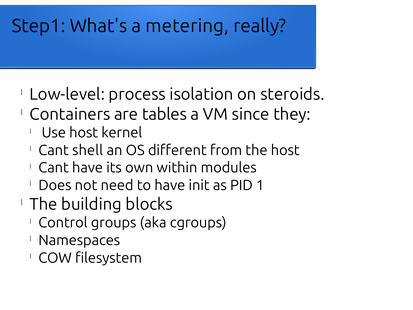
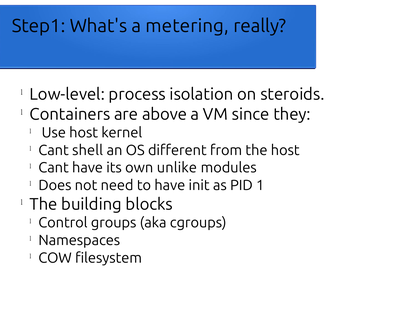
tables: tables -> above (164, 114)
within: within -> unlike (177, 168)
